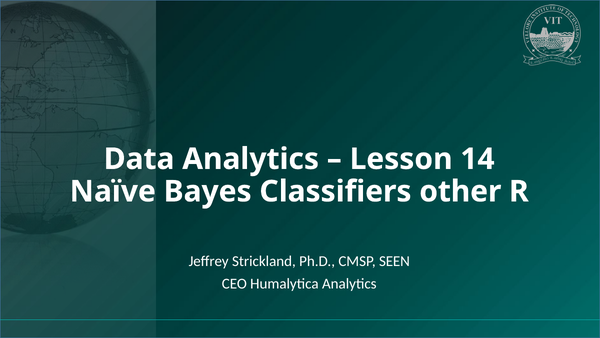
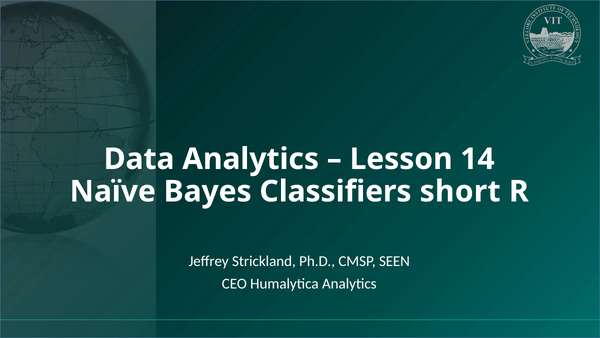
other: other -> short (460, 191)
